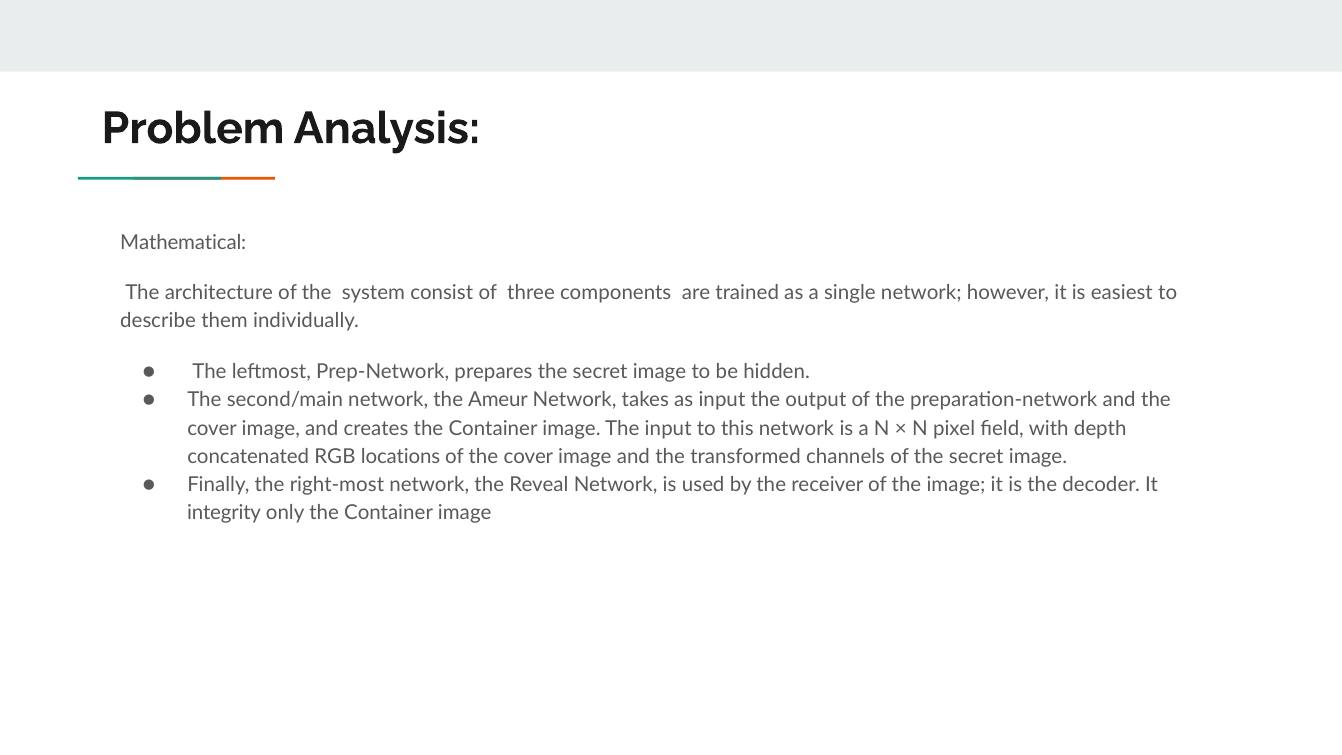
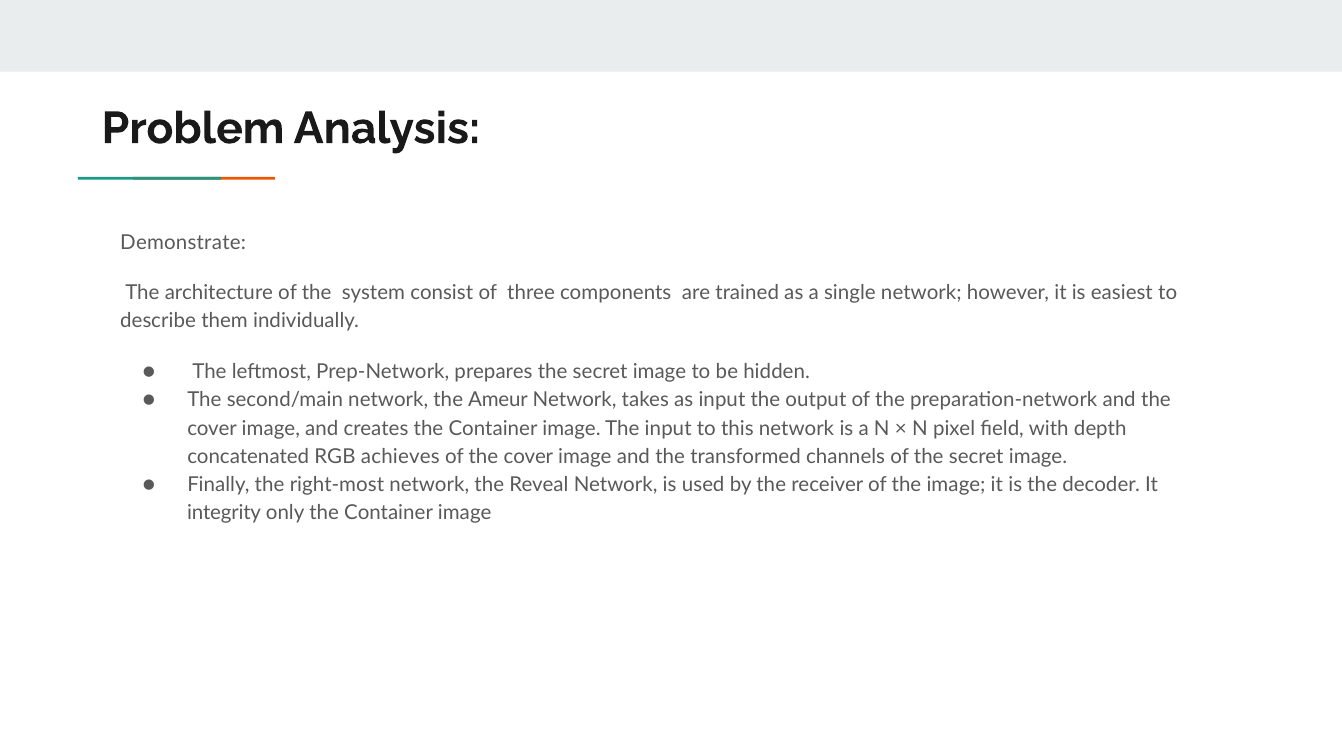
Mathematical: Mathematical -> Demonstrate (183, 242)
locations: locations -> achieves (400, 457)
